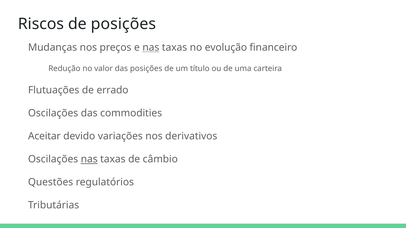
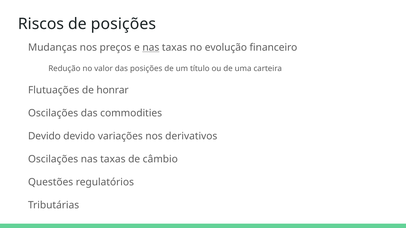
errado: errado -> honrar (113, 90)
Aceitar: Aceitar -> Devido (44, 136)
nas underline: present -> none (89, 159)
